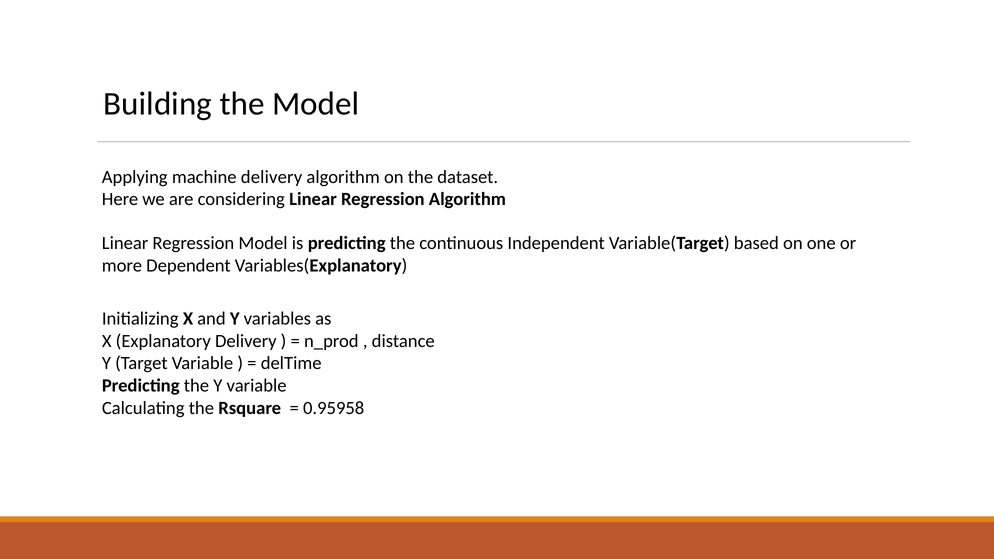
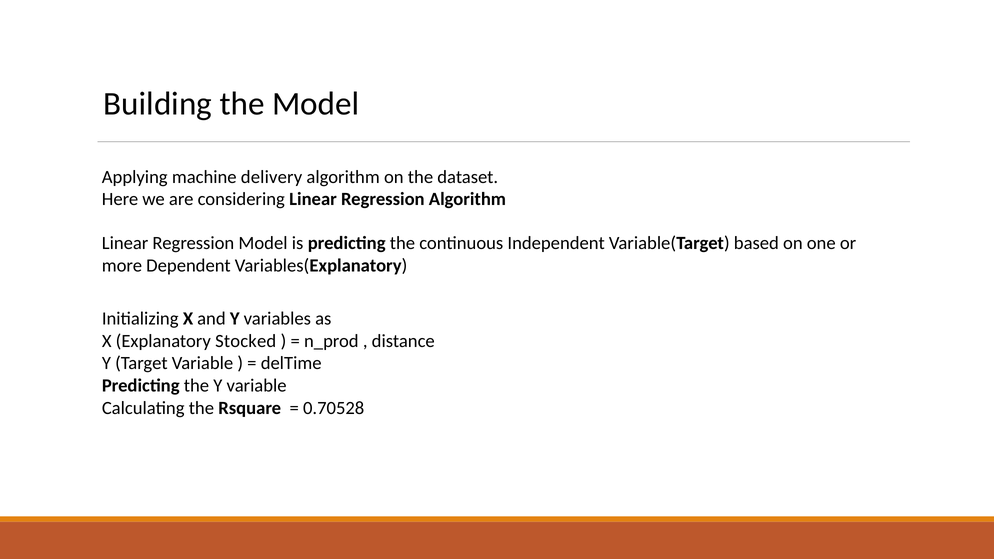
Explanatory Delivery: Delivery -> Stocked (246, 341)
0.95958: 0.95958 -> 0.70528 (334, 408)
